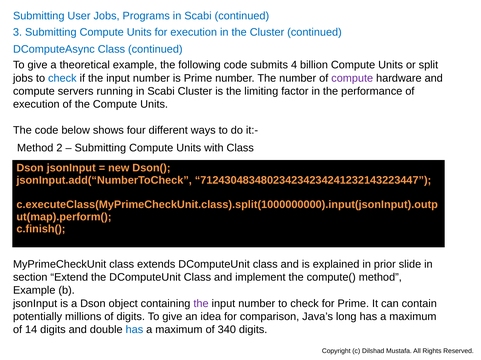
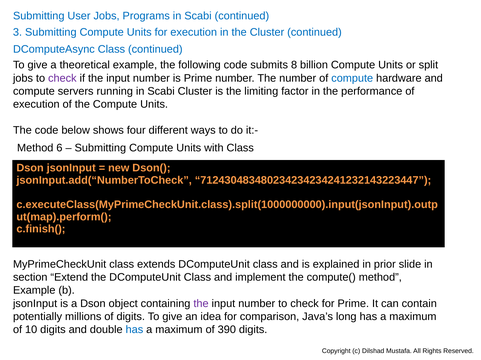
4: 4 -> 8 (294, 65)
check colour: blue -> purple (62, 78)
compute colour: purple -> blue (352, 78)
2: 2 -> 6 (59, 148)
14: 14 -> 10 (31, 330)
340: 340 -> 390 (227, 330)
